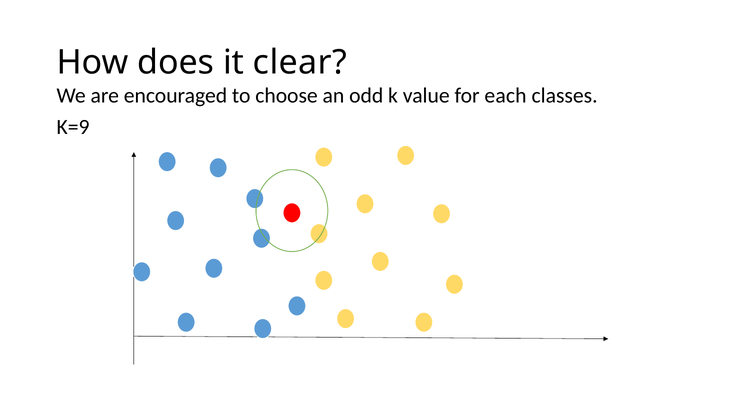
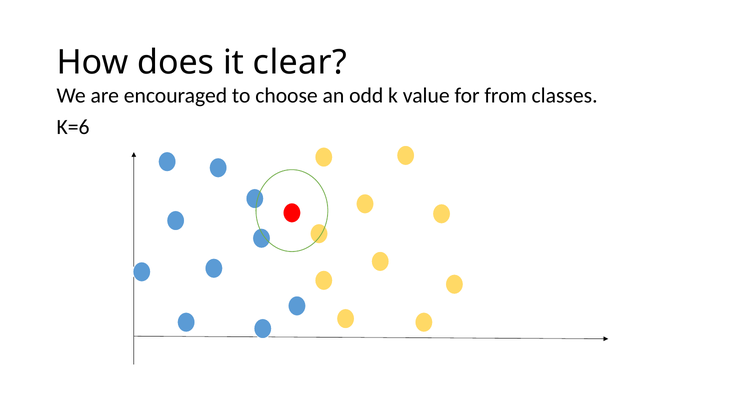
each: each -> from (506, 96)
K=9: K=9 -> K=6 (73, 127)
